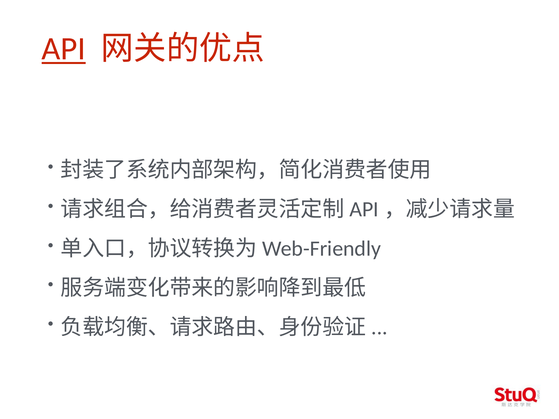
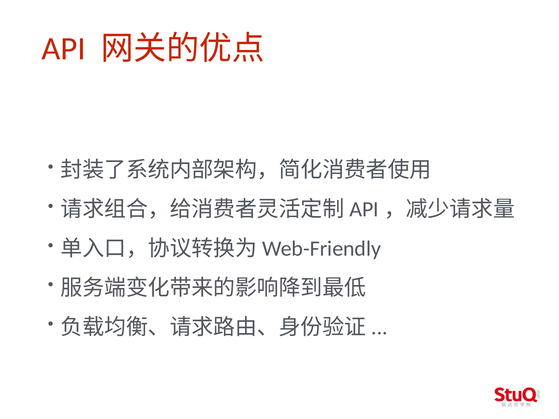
API underline: present -> none (64, 49)
